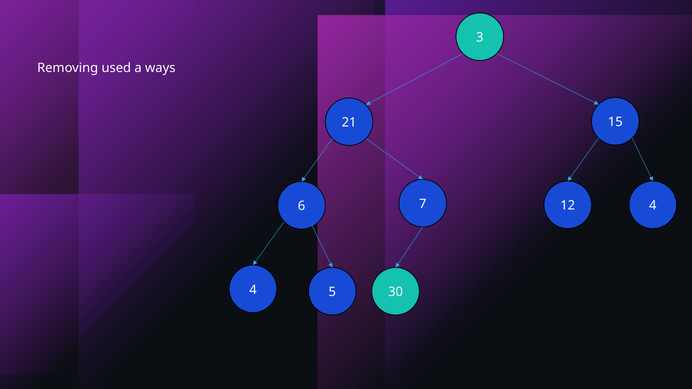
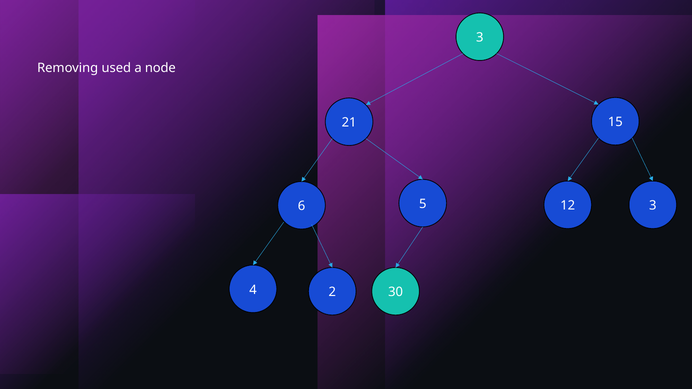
ways: ways -> node (160, 68)
12 4: 4 -> 3 (653, 206)
7: 7 -> 5 (423, 204)
5: 5 -> 2 (332, 292)
